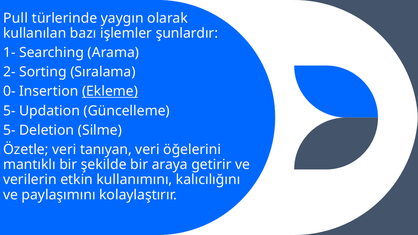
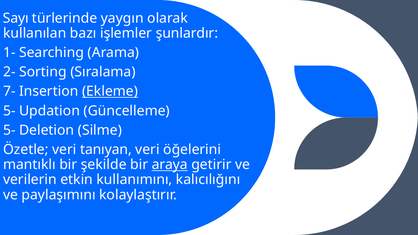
Pull: Pull -> Sayı (16, 18)
0-: 0- -> 7- (9, 91)
araya underline: none -> present (170, 165)
